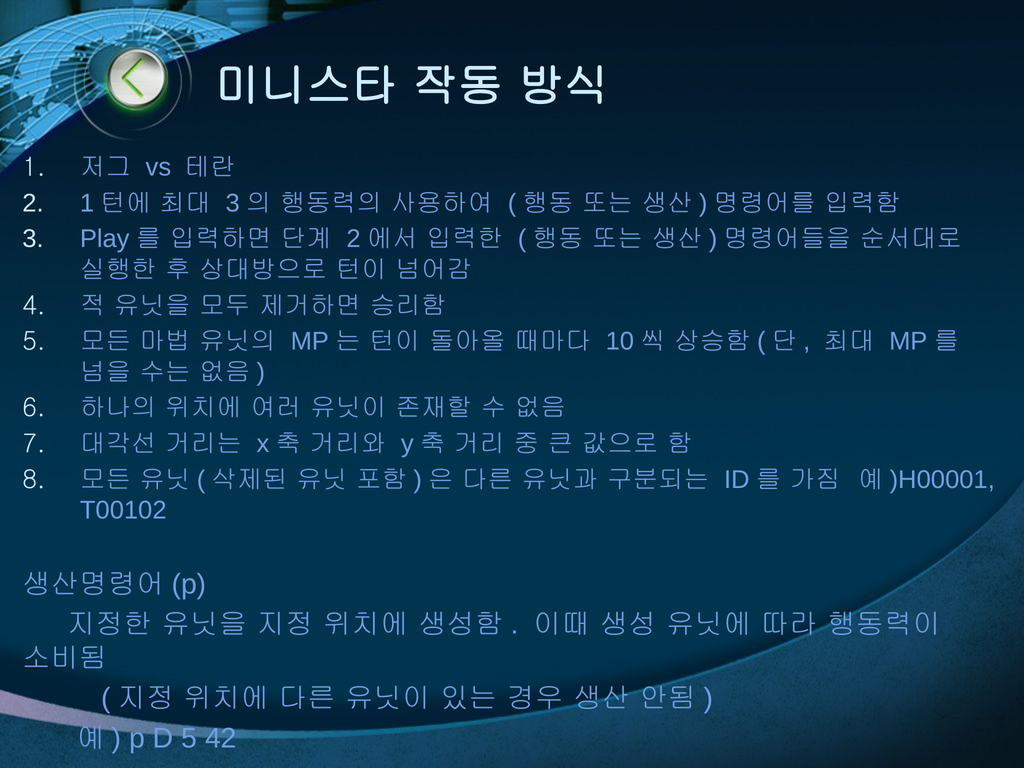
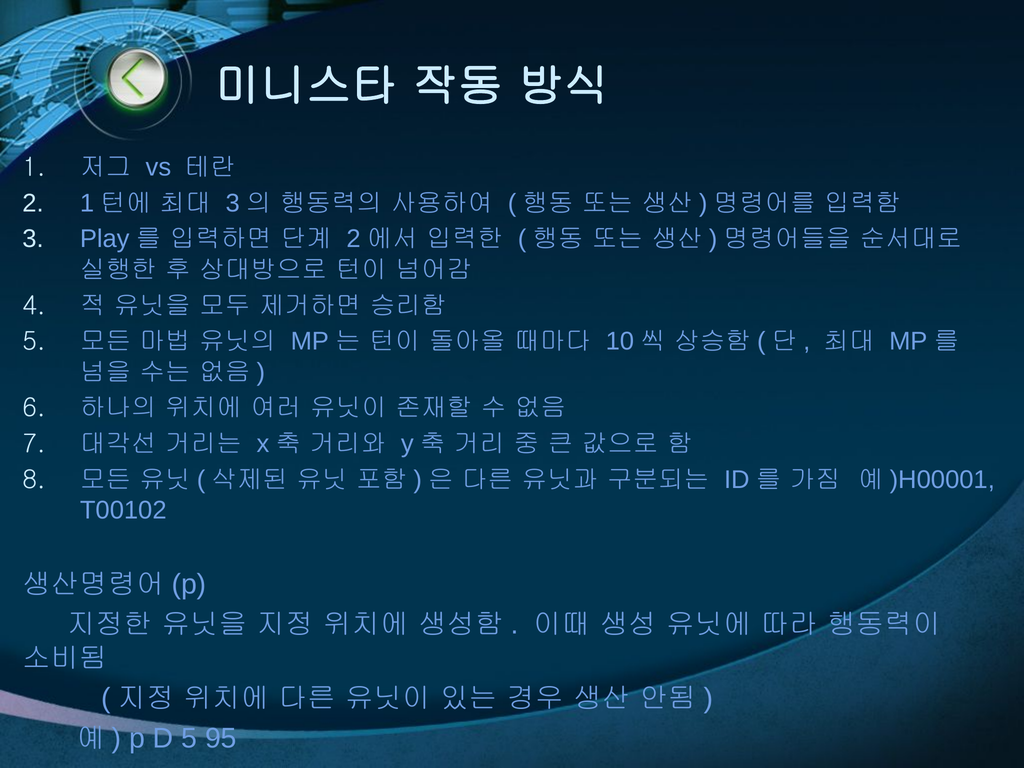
42: 42 -> 95 (221, 738)
